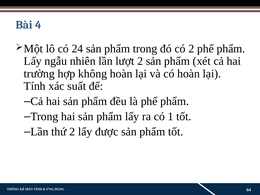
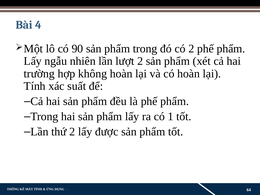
24: 24 -> 90 (77, 49)
